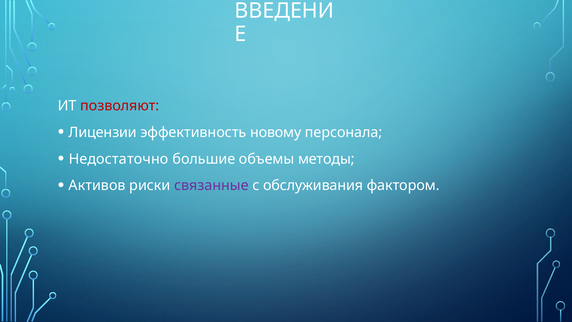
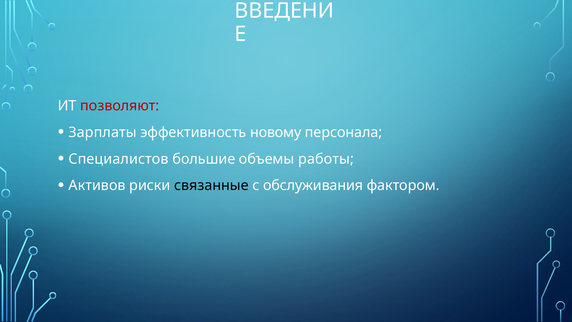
Лицензии: Лицензии -> Зарплаты (103, 132)
Недостаточно: Недостаточно -> Специалистов (119, 159)
методы: методы -> работы (326, 159)
связанные colour: purple -> black (211, 185)
